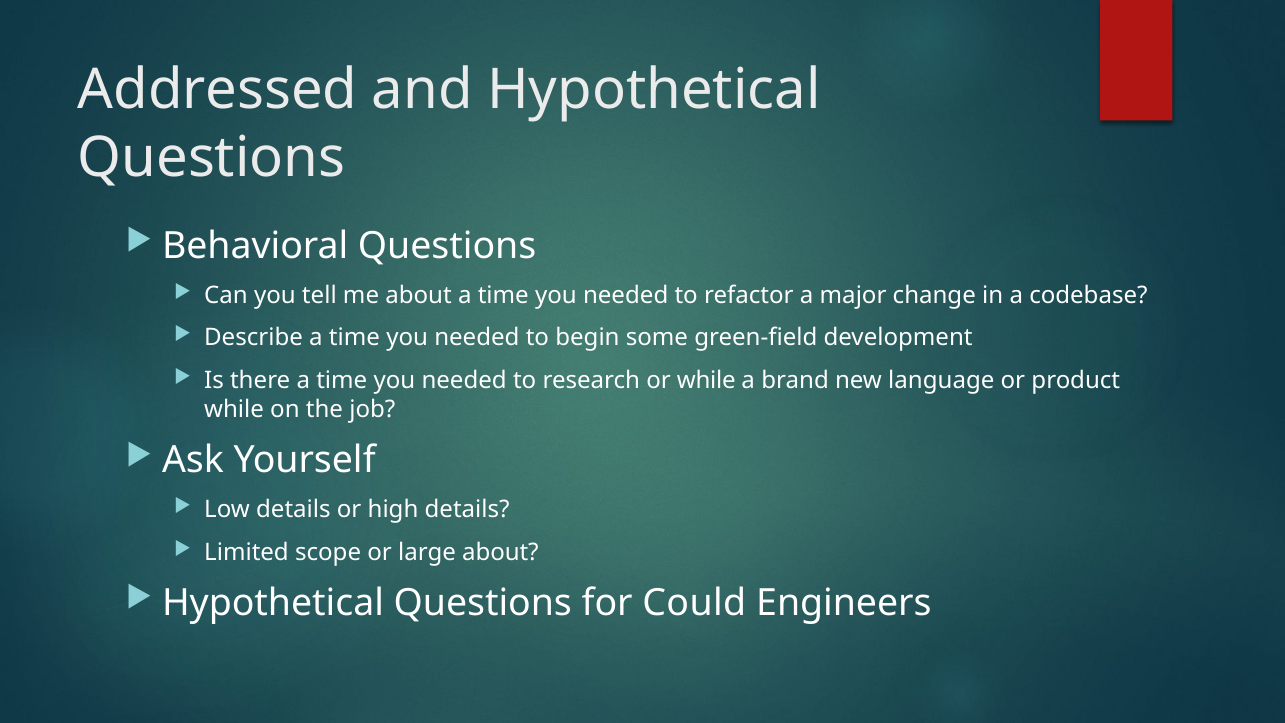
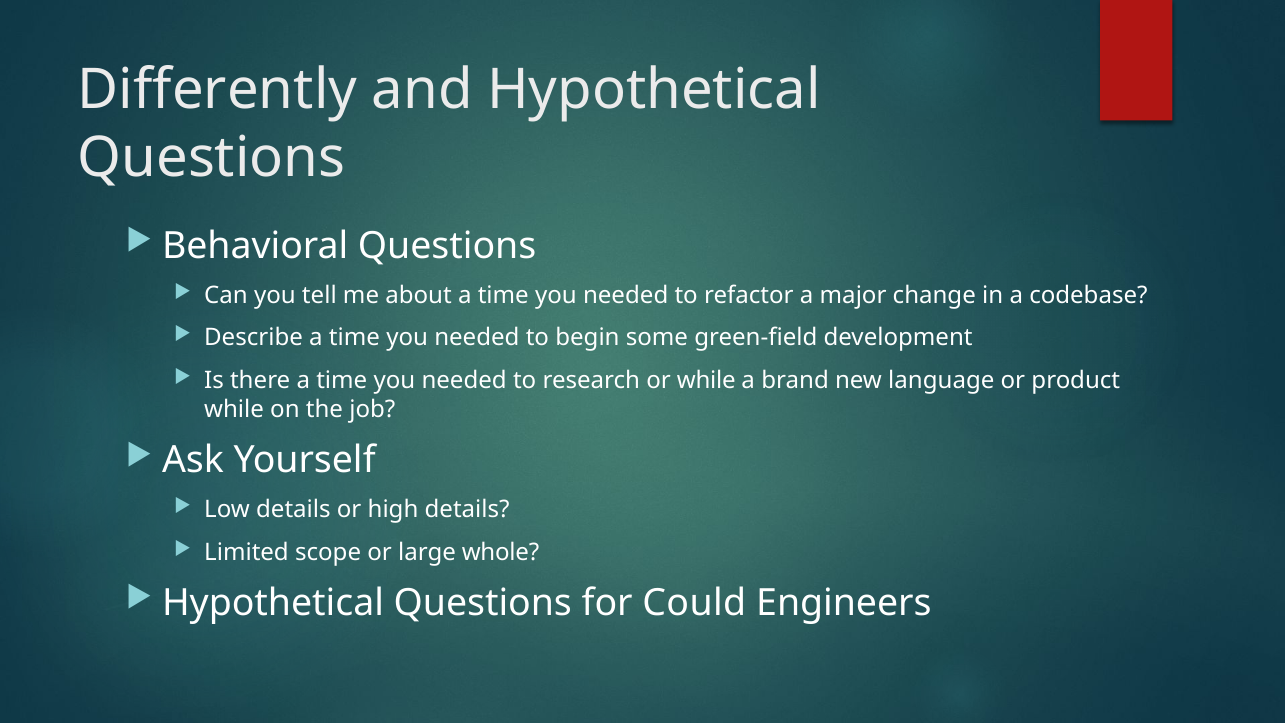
Addressed: Addressed -> Differently (218, 90)
large about: about -> whole (501, 552)
